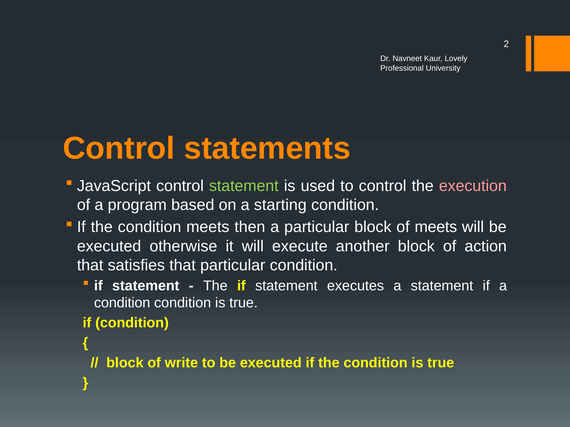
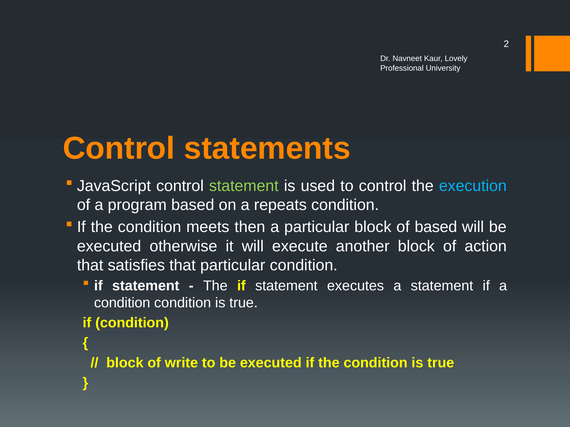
execution colour: pink -> light blue (473, 186)
starting: starting -> repeats (280, 205)
of meets: meets -> based (436, 227)
